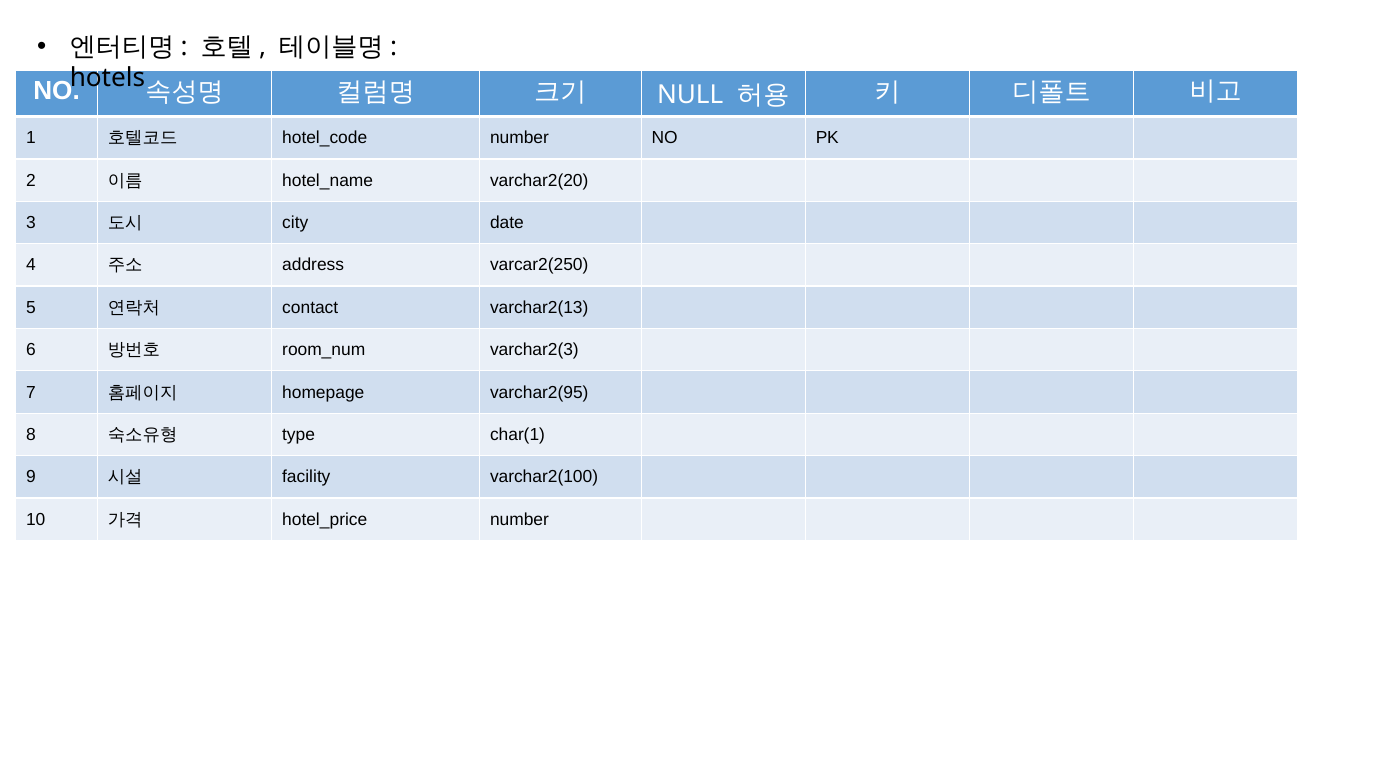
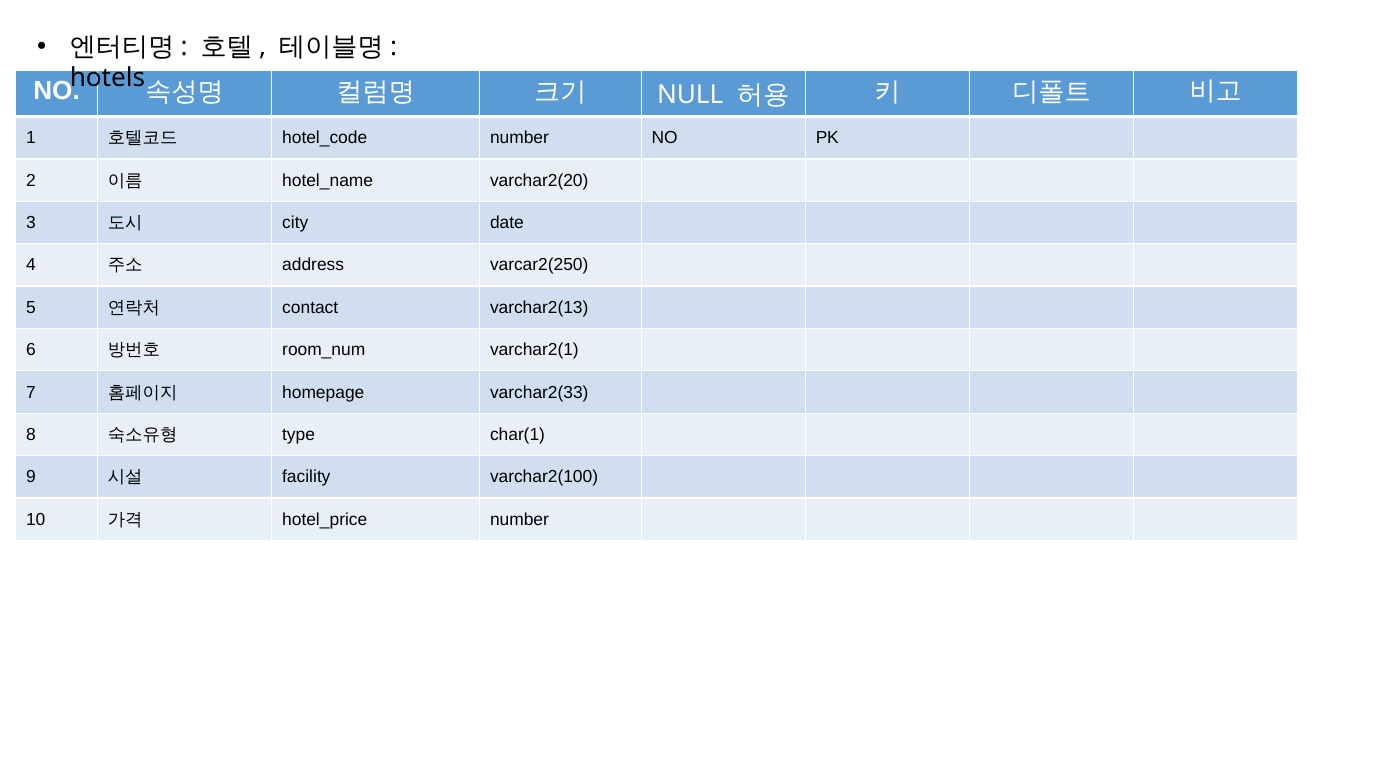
varchar2(3: varchar2(3 -> varchar2(1 (534, 350)
varchar2(95: varchar2(95 -> varchar2(33 (539, 392)
